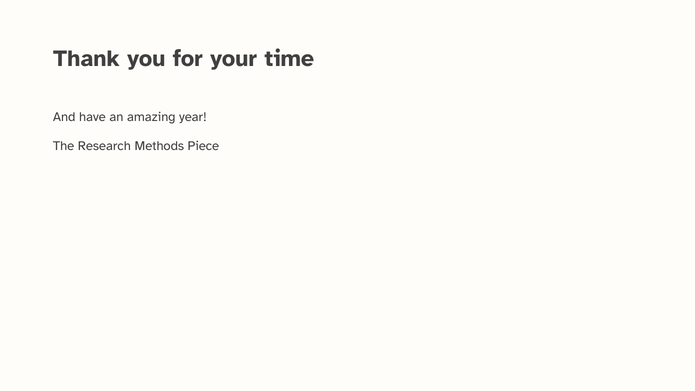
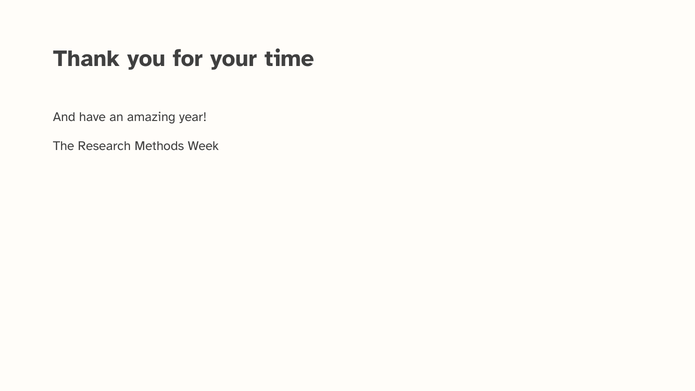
Piece: Piece -> Week (203, 146)
